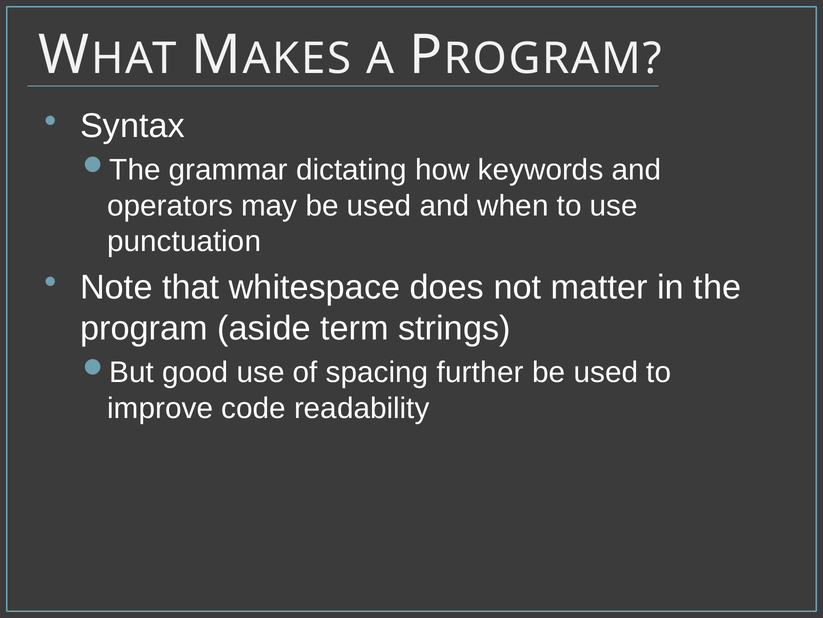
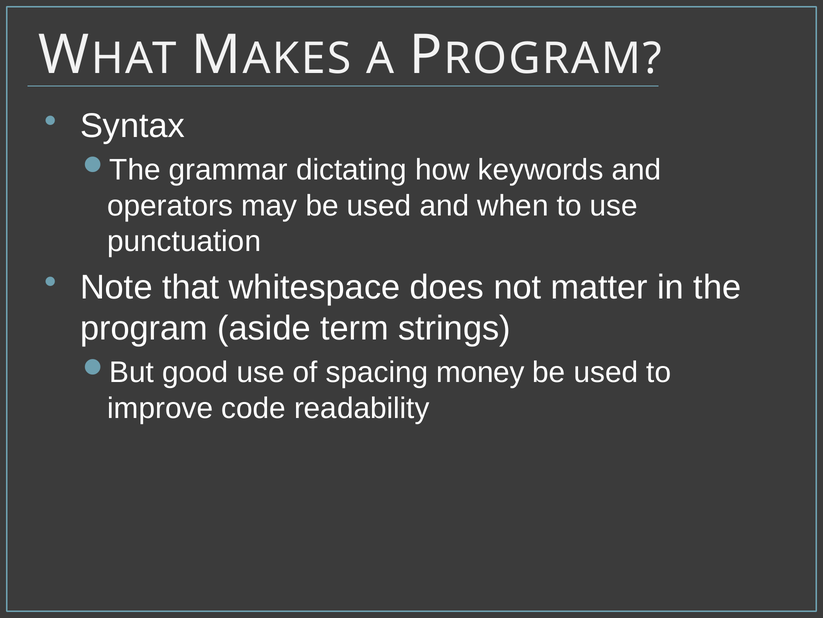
further: further -> money (480, 372)
